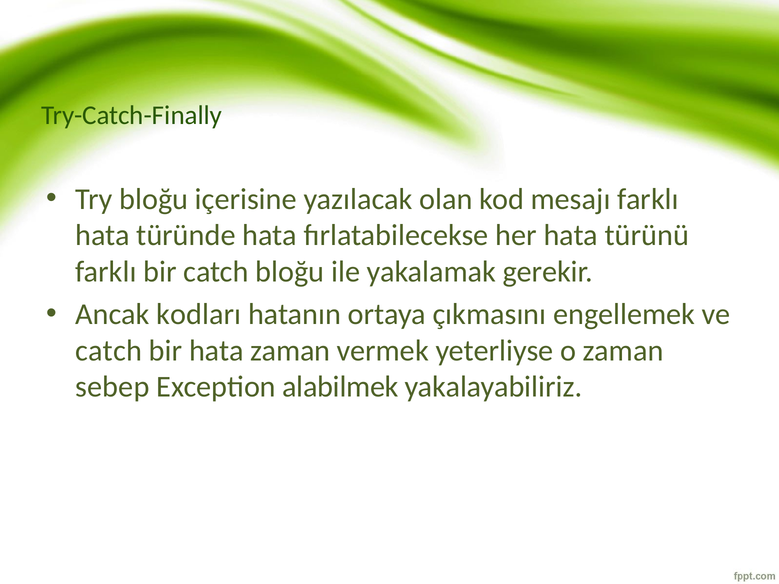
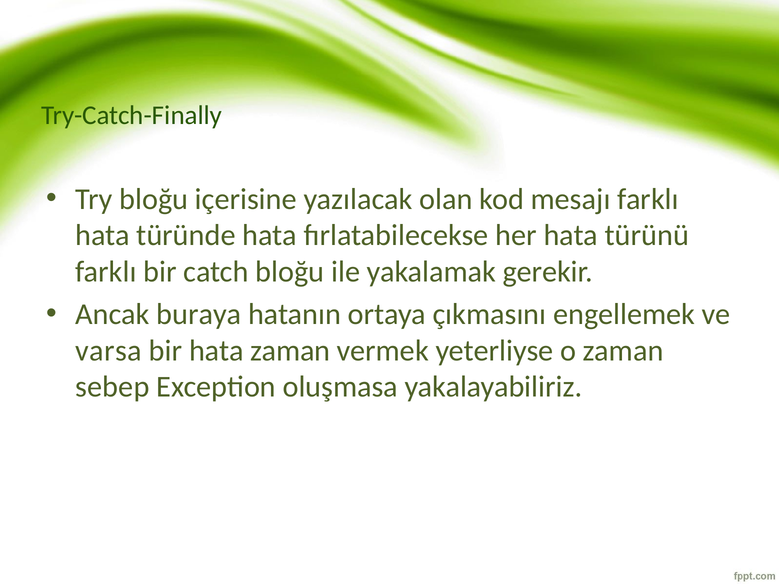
kodları: kodları -> buraya (199, 314)
catch: catch -> varsa (109, 351)
alabilmek: alabilmek -> oluşmasa (340, 387)
